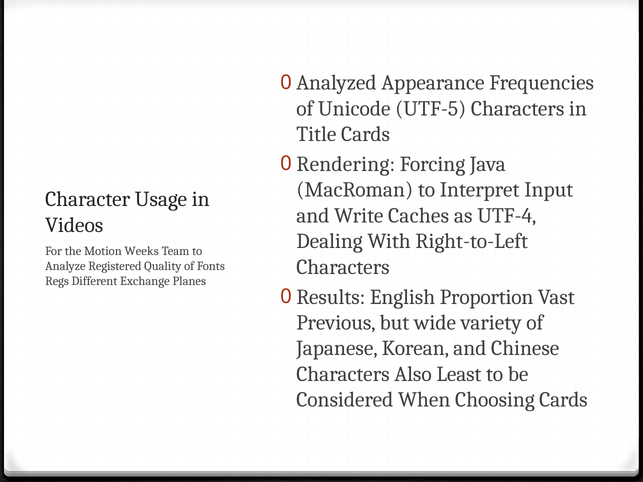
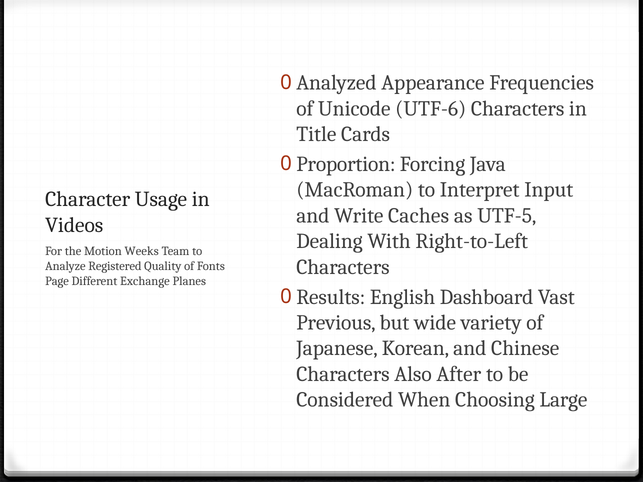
UTF-5: UTF-5 -> UTF-6 (431, 108)
Rendering: Rendering -> Proportion (346, 164)
UTF-4: UTF-4 -> UTF-5 (507, 216)
Regs: Regs -> Page (57, 281)
Proportion: Proportion -> Dashboard (487, 297)
Least: Least -> After (459, 374)
Choosing Cards: Cards -> Large (563, 400)
